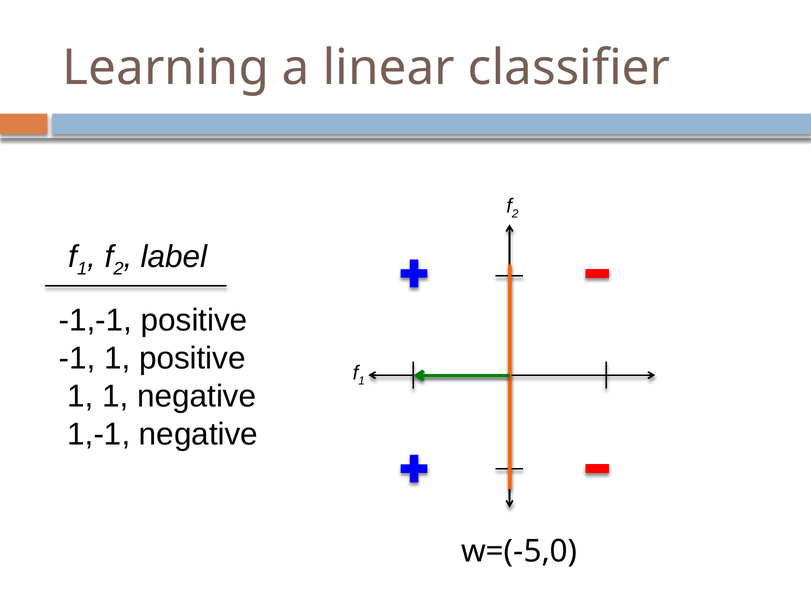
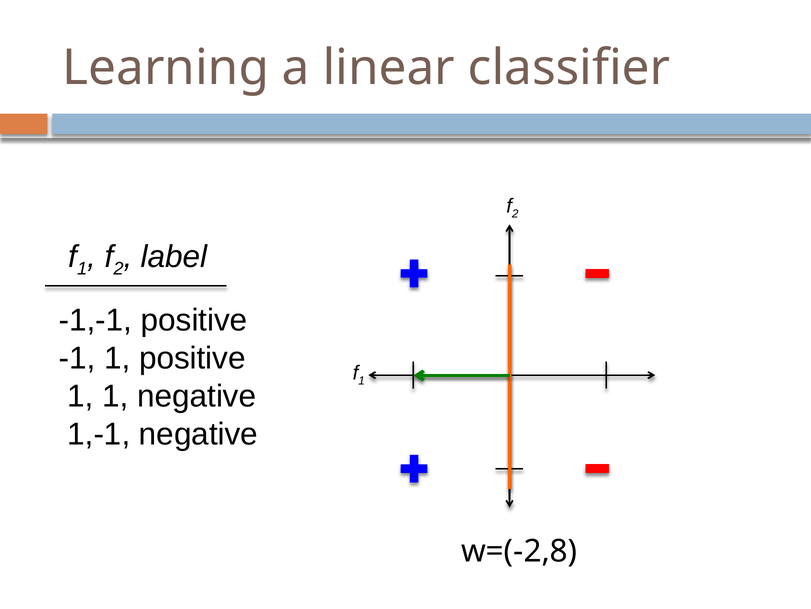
w=(-5,0: w=(-5,0 -> w=(-2,8 (519, 550)
